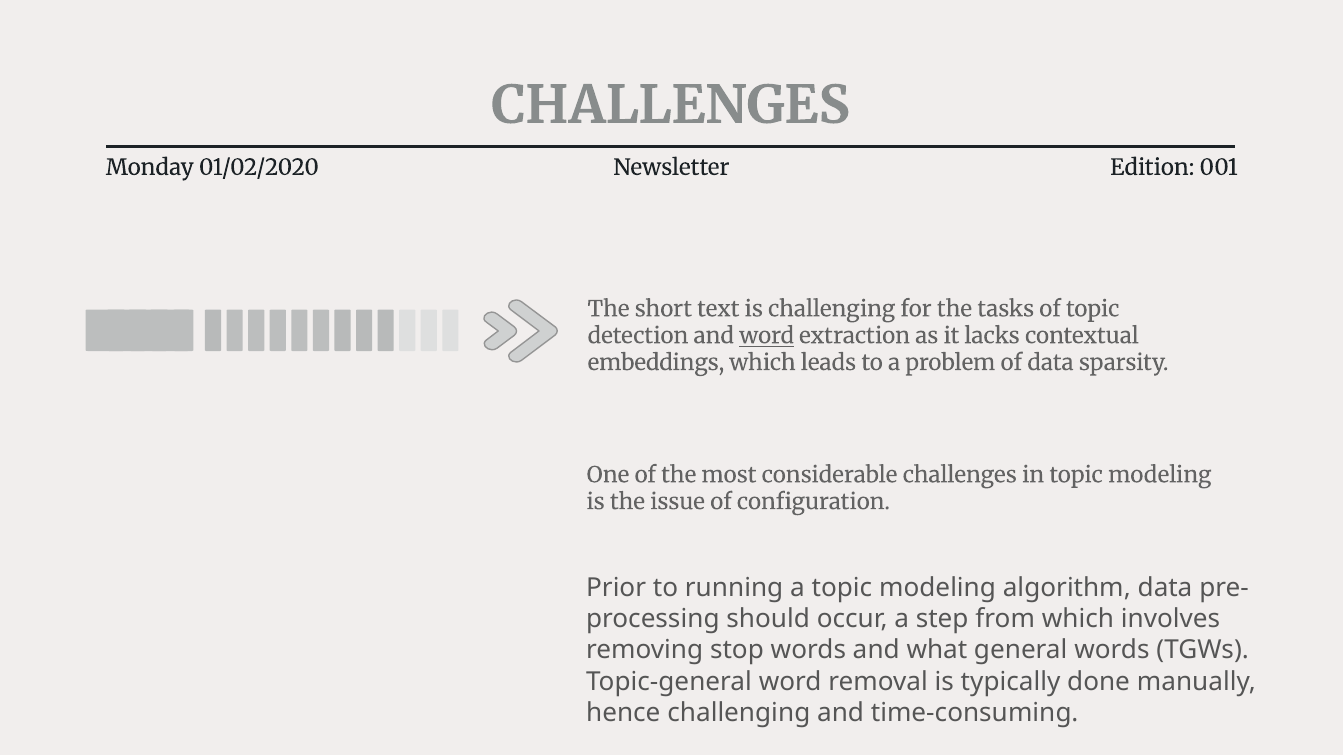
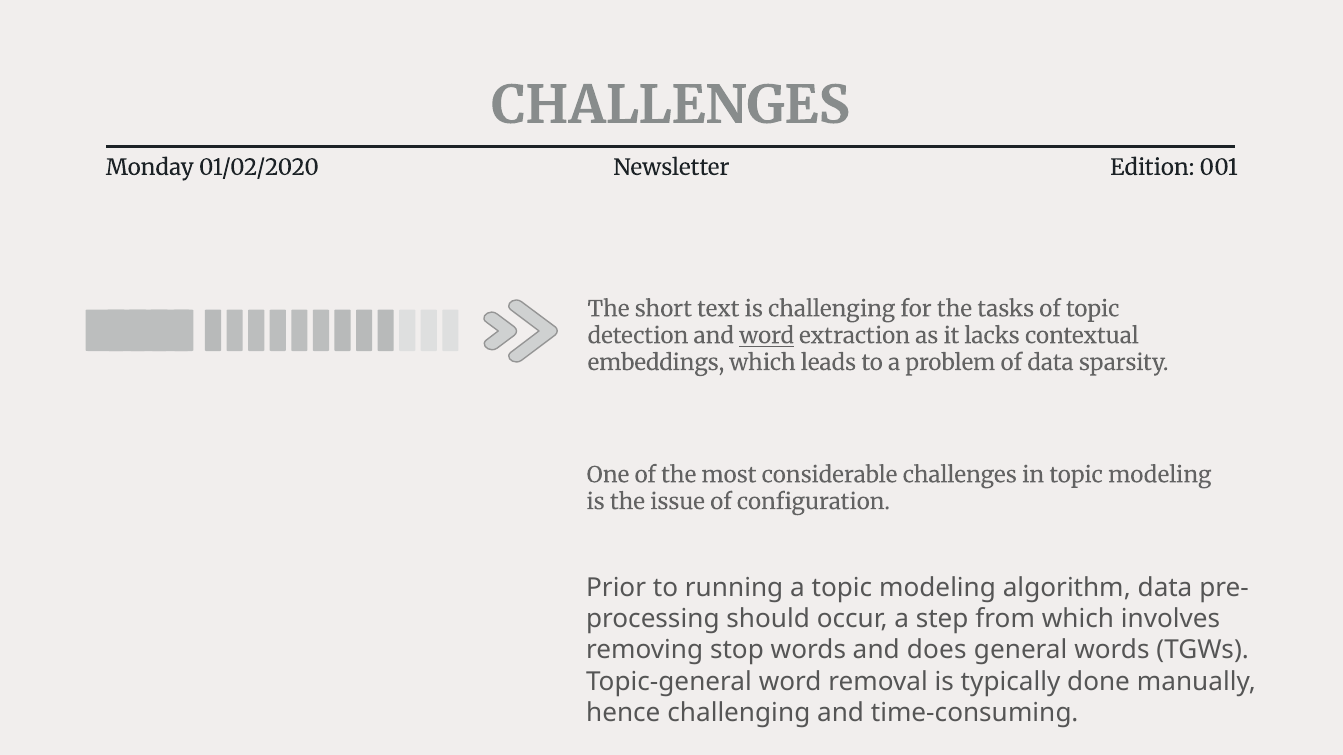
what: what -> does (937, 651)
